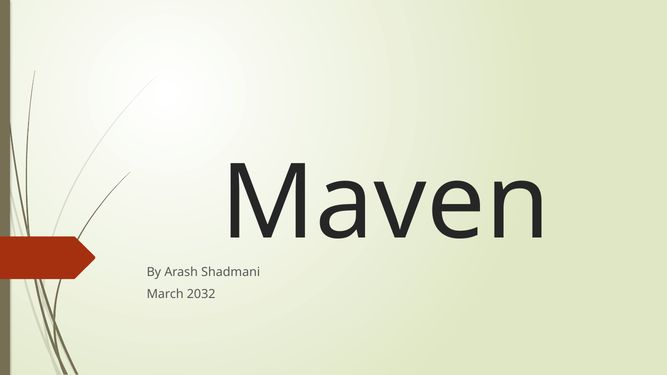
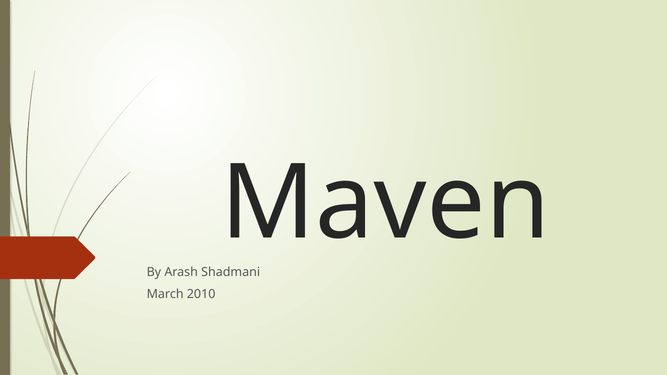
2032: 2032 -> 2010 (201, 294)
